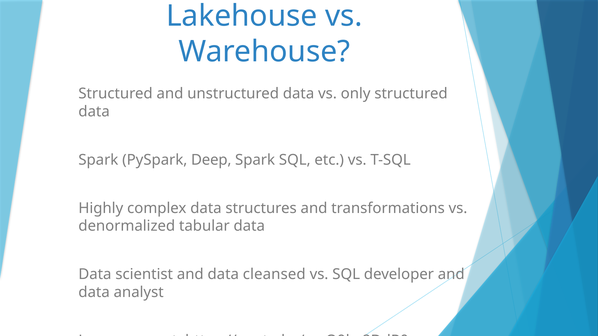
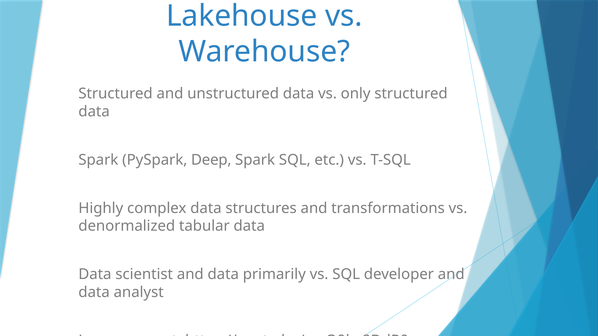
cleansed: cleansed -> primarily (274, 275)
